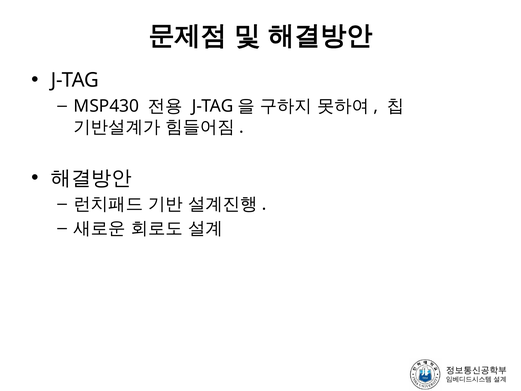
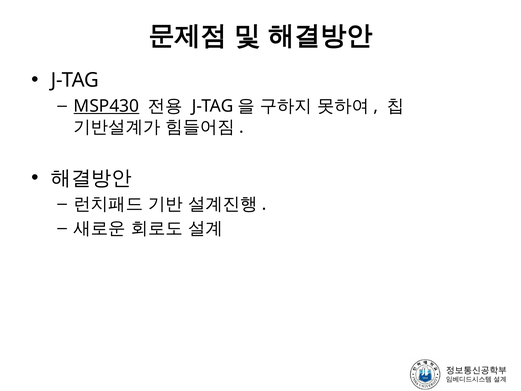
MSP430 underline: none -> present (106, 106)
